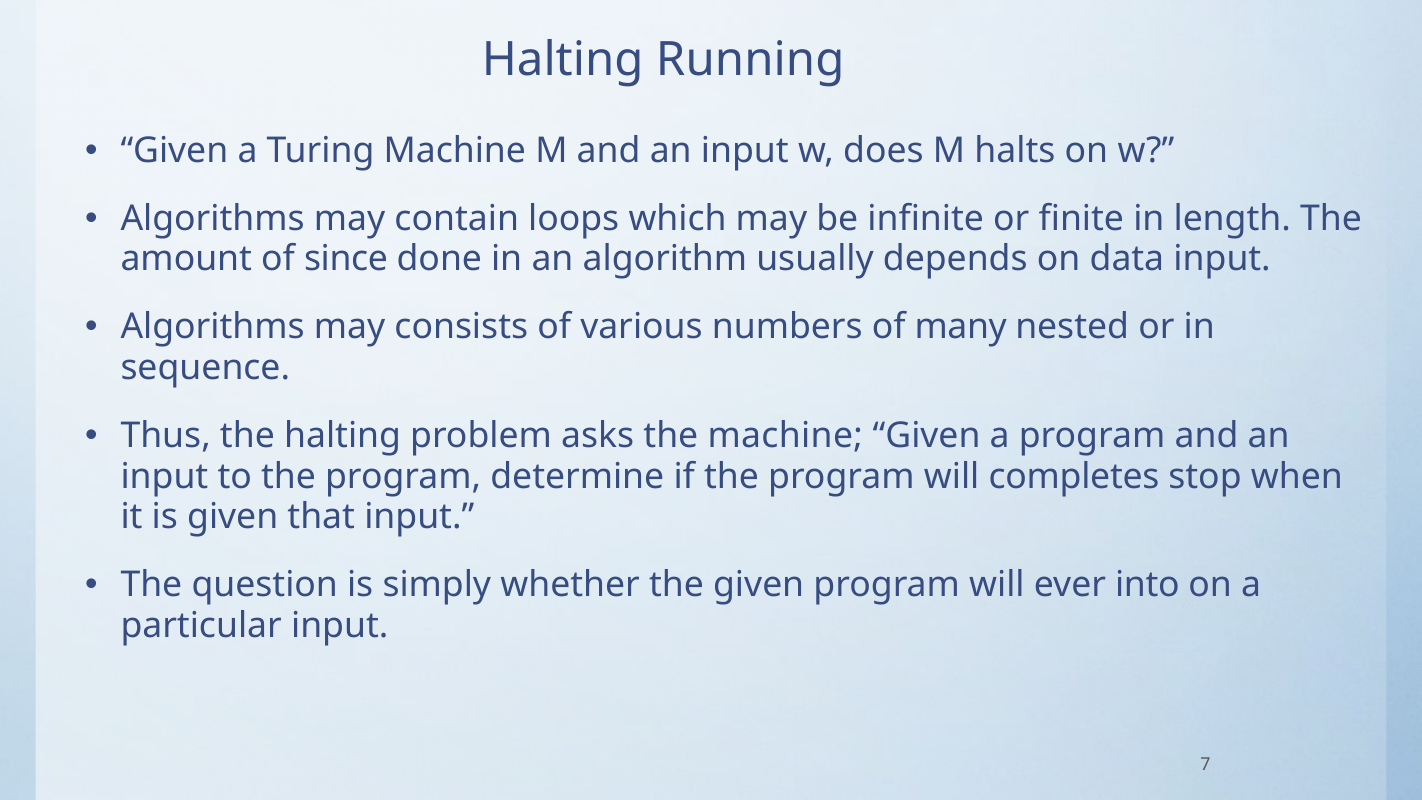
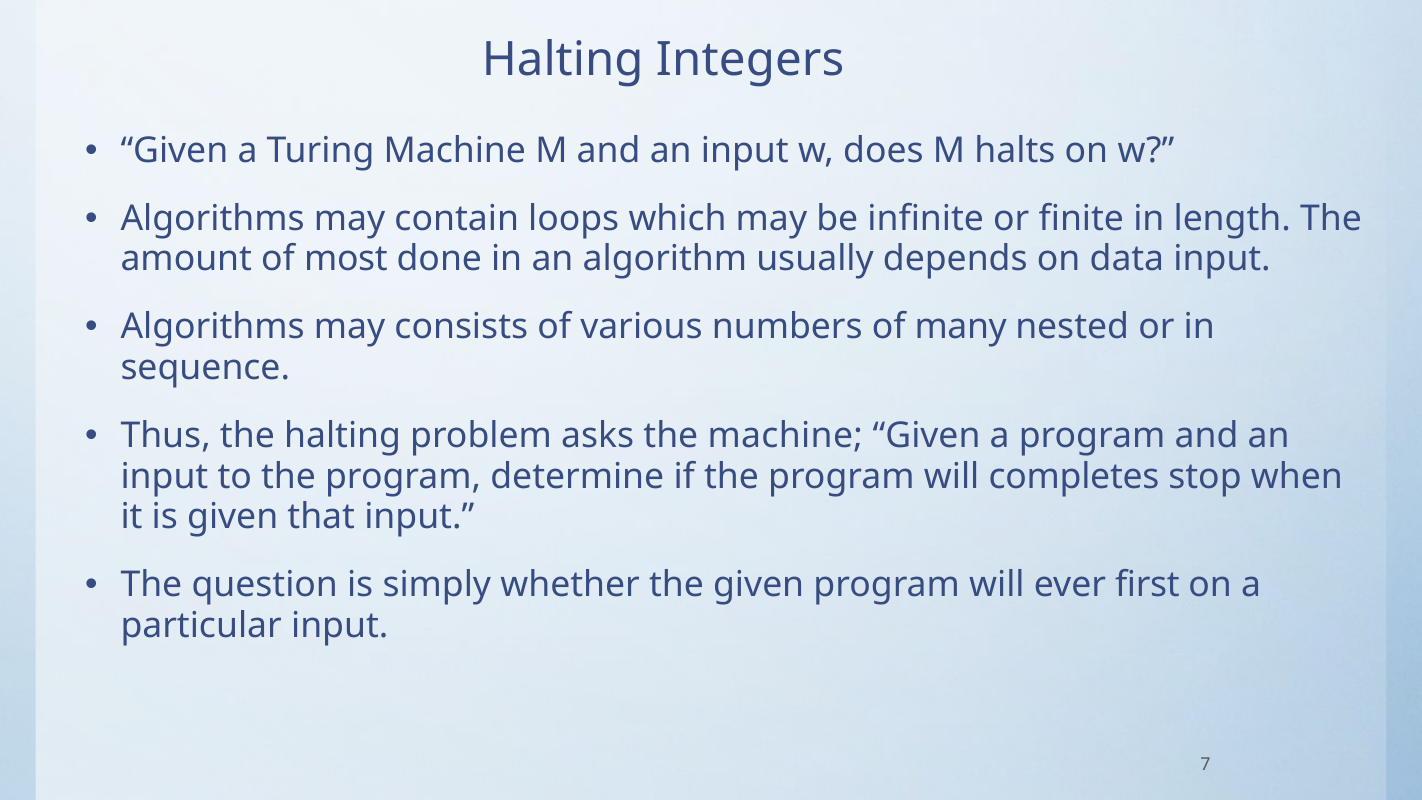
Running: Running -> Integers (750, 59)
since: since -> most (346, 259)
into: into -> first (1147, 585)
